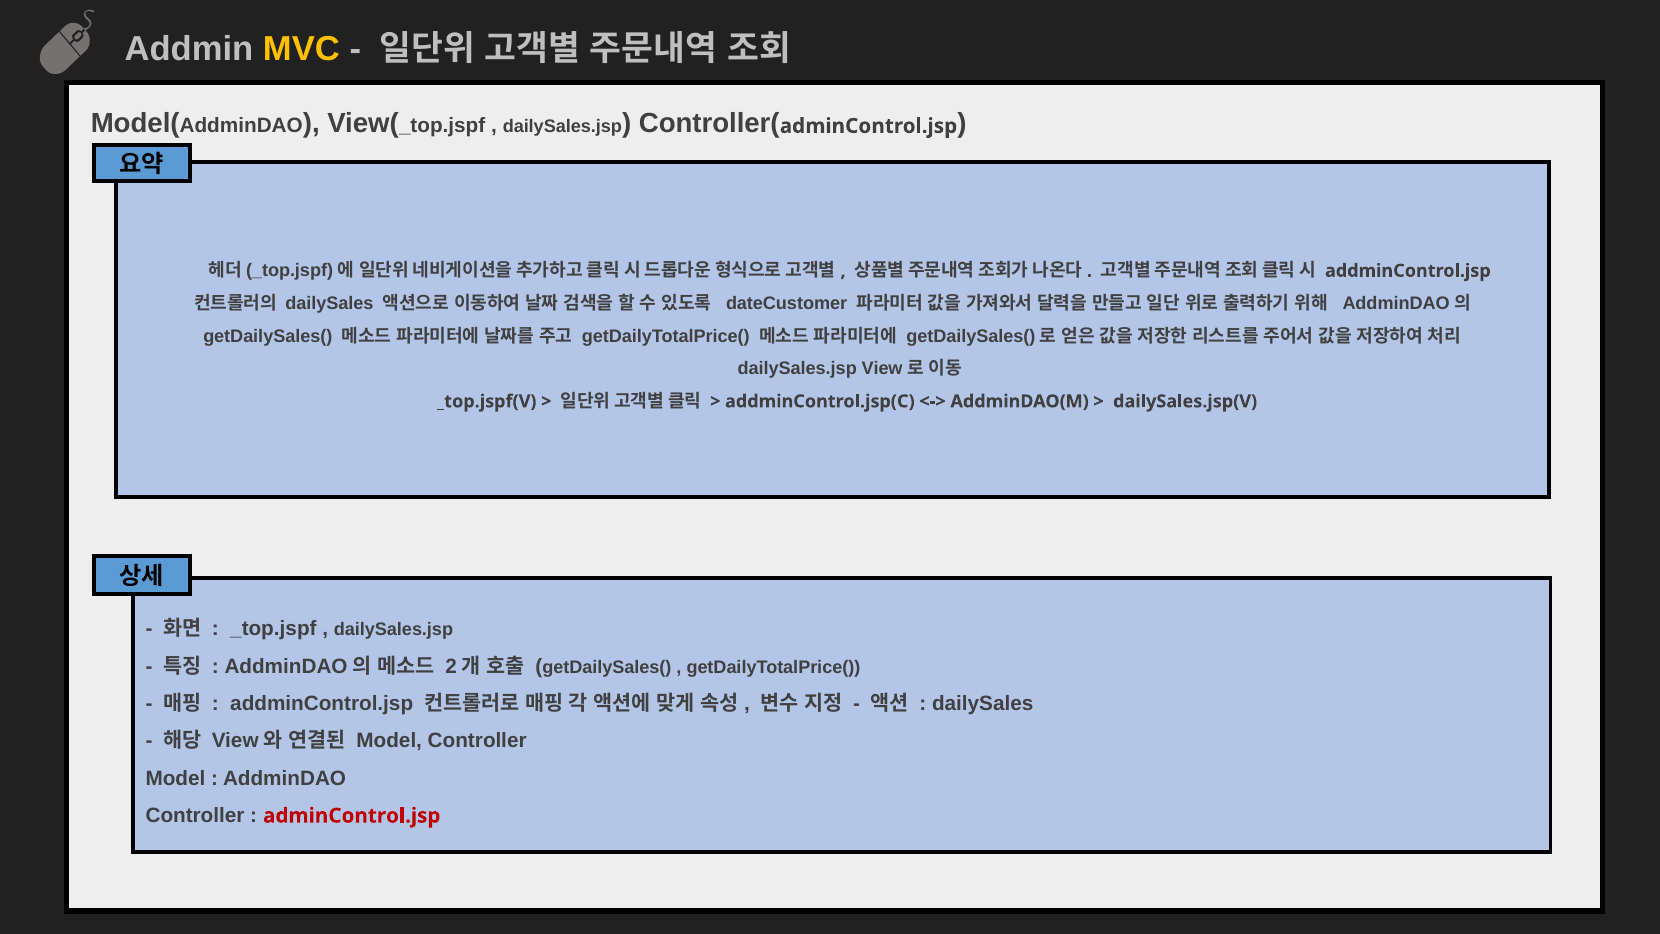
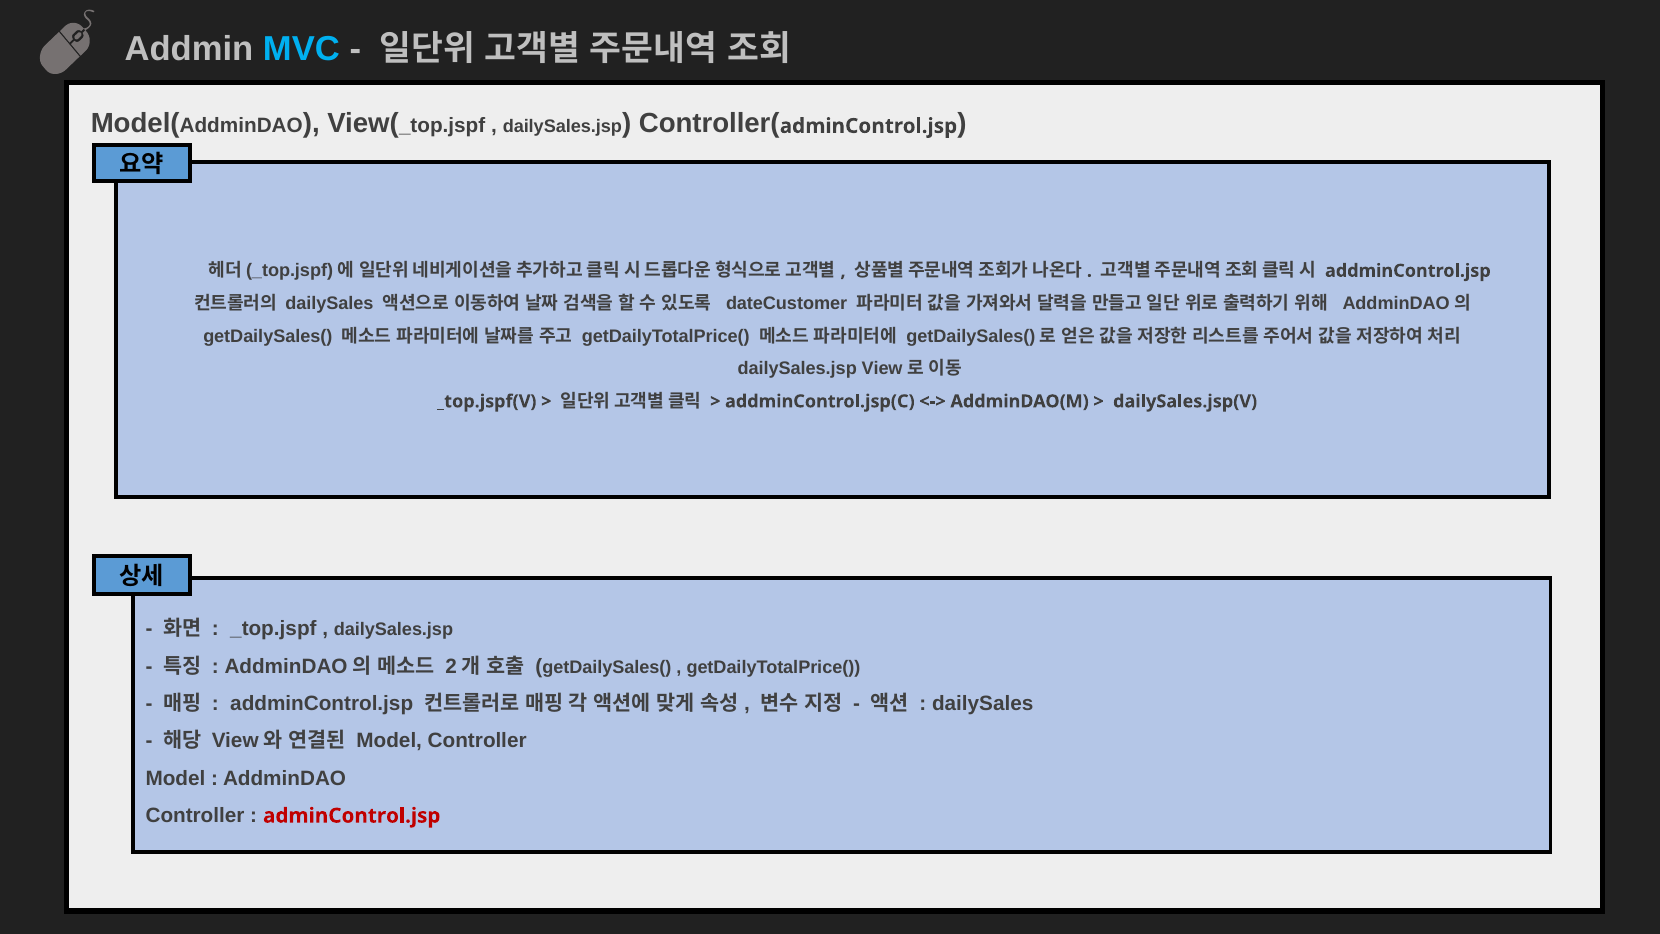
MVC colour: yellow -> light blue (301, 49)
